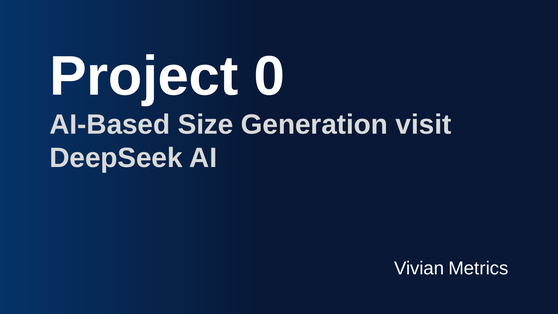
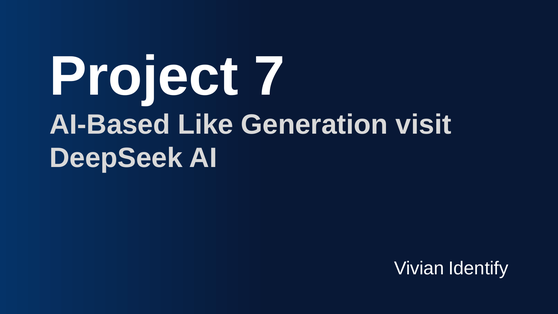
0: 0 -> 7 (269, 76)
Size: Size -> Like (206, 125)
Metrics: Metrics -> Identify (478, 268)
